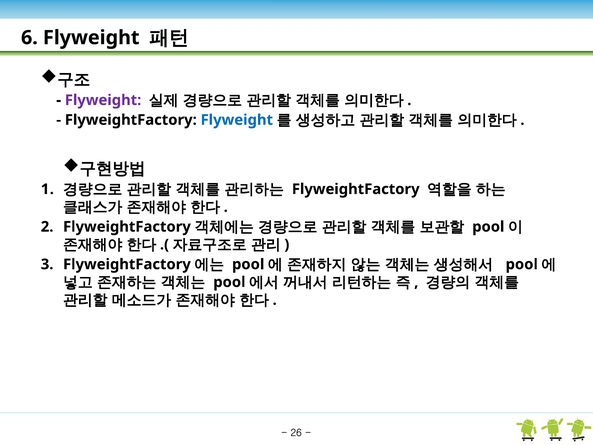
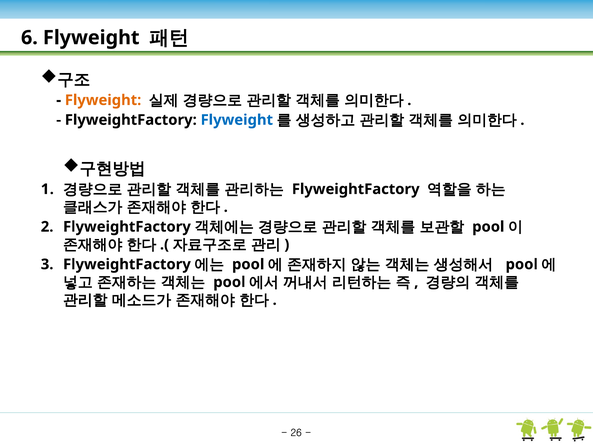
Flyweight colour: purple -> orange (103, 100)
